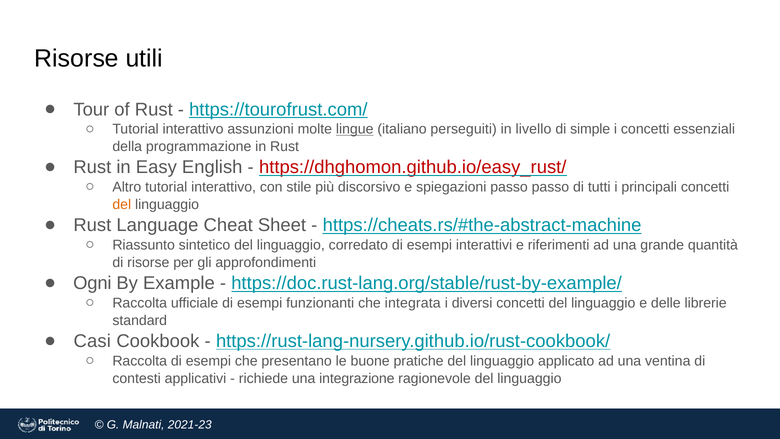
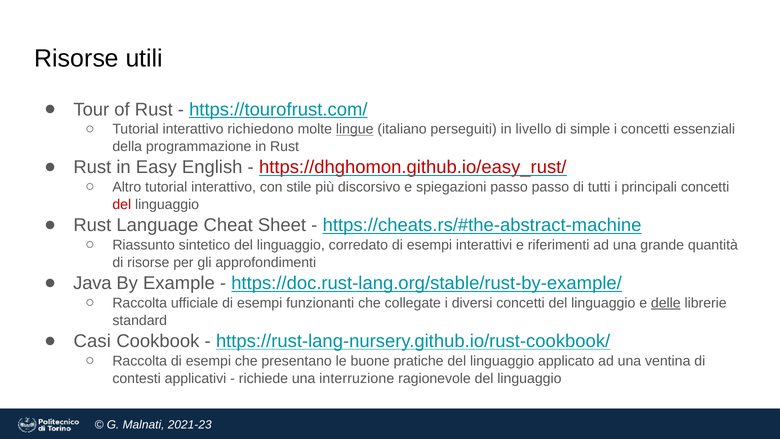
assunzioni: assunzioni -> richiedono (261, 129)
del colour: orange -> red (122, 205)
Ogni: Ogni -> Java (92, 283)
integrata: integrata -> collegate (413, 303)
delle underline: none -> present (666, 303)
integrazione: integrazione -> interruzione (357, 378)
